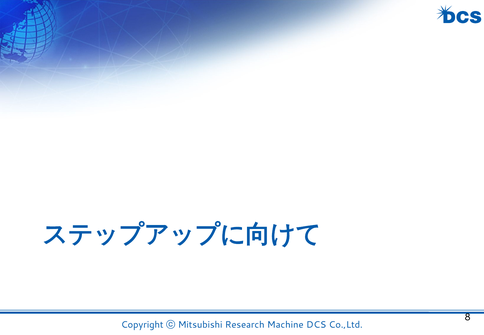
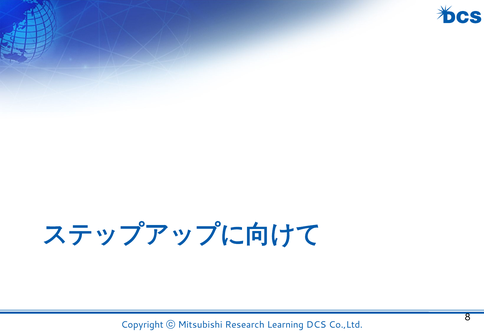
Machine: Machine -> Learning (285, 325)
